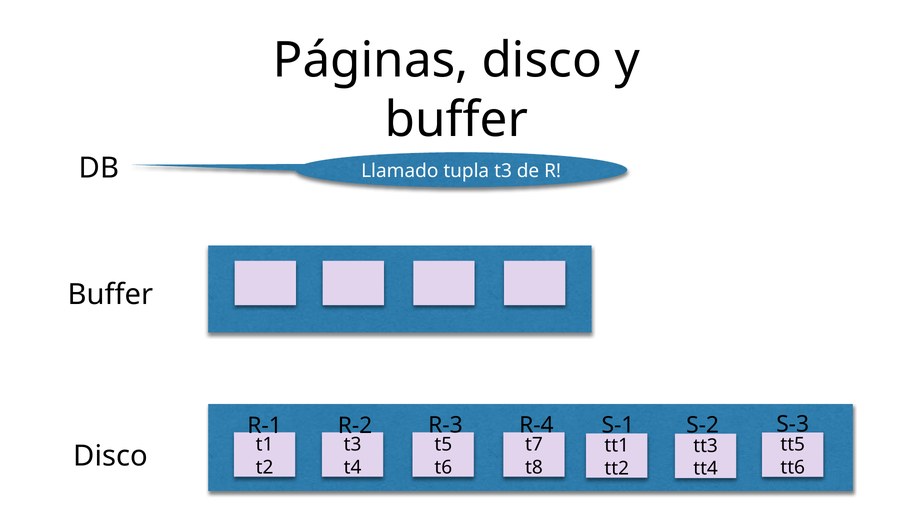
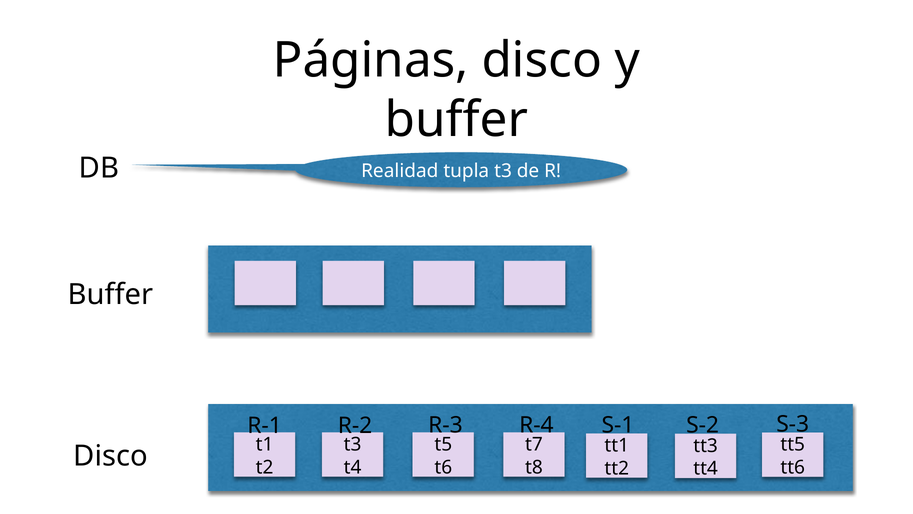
Llamado: Llamado -> Realidad (400, 171)
